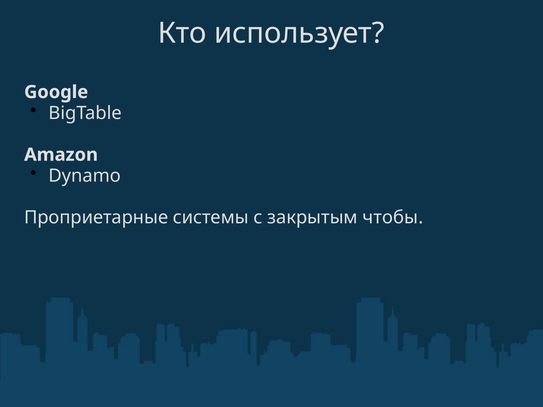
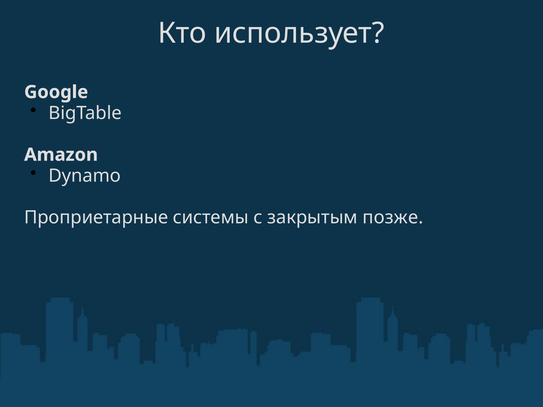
чтобы: чтобы -> позже (393, 218)
